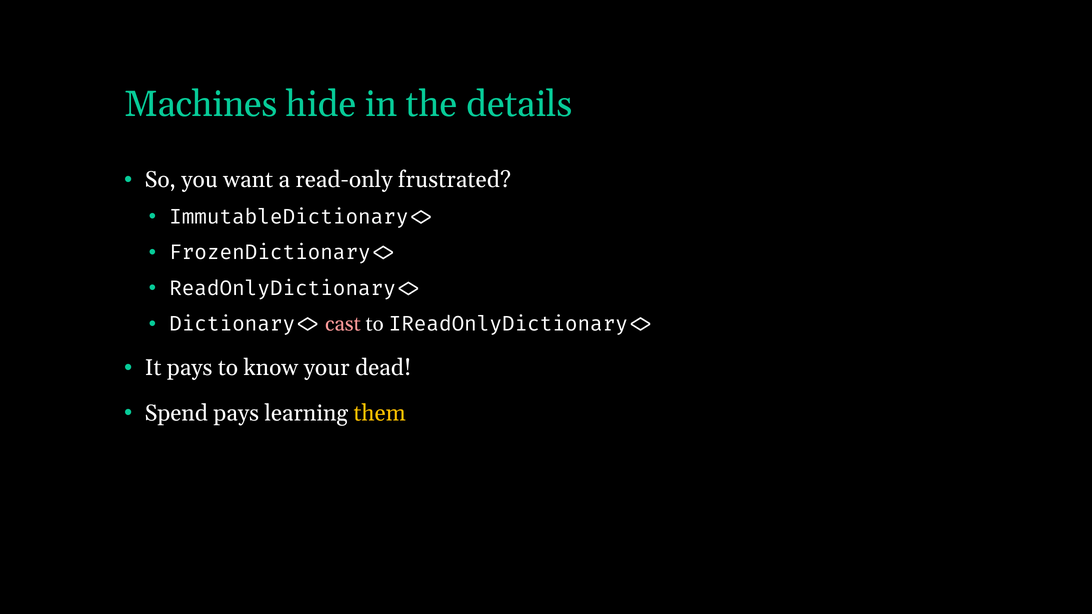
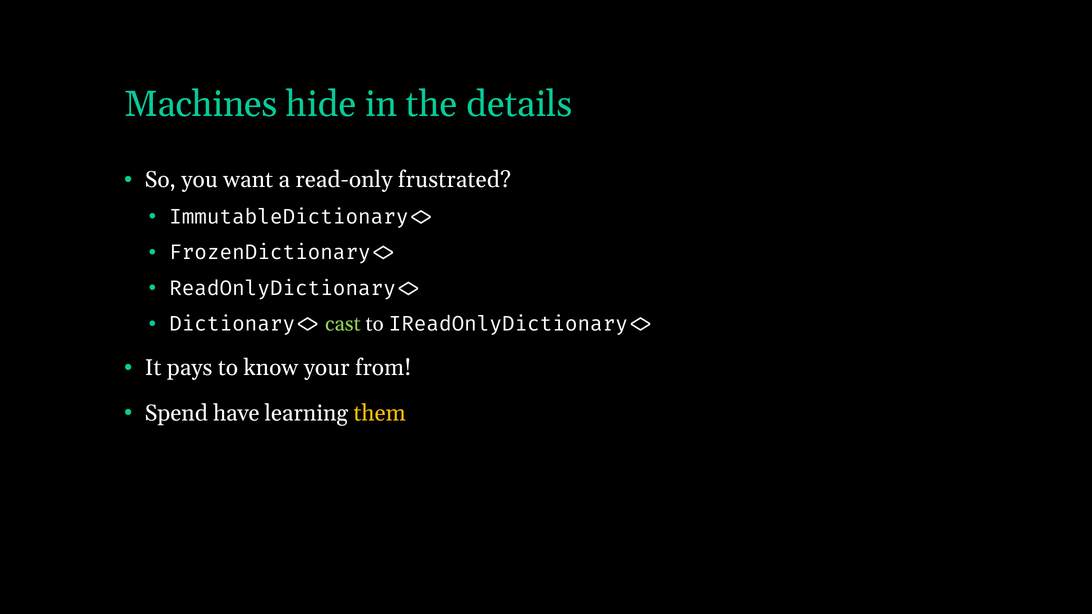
cast colour: pink -> light green (343, 324)
dead: dead -> from (383, 368)
Spend pays: pays -> have (236, 413)
